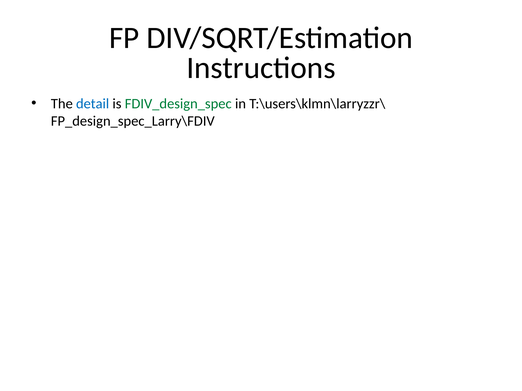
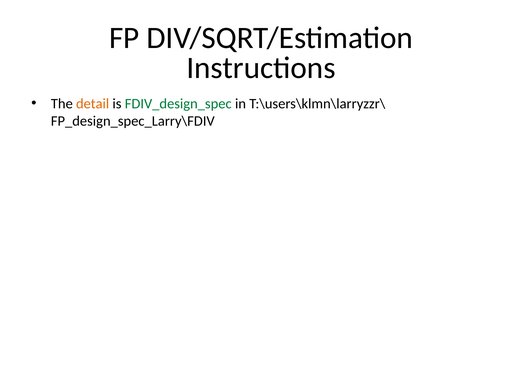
detail colour: blue -> orange (93, 104)
